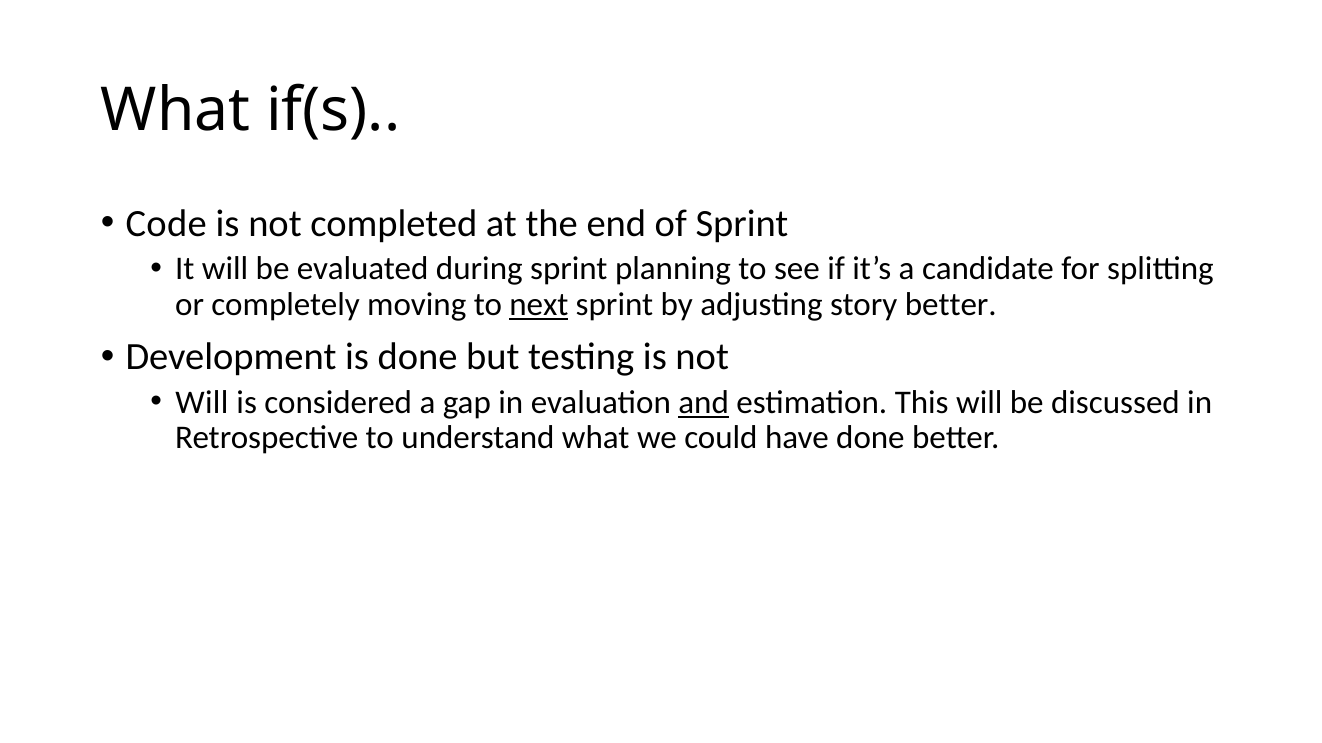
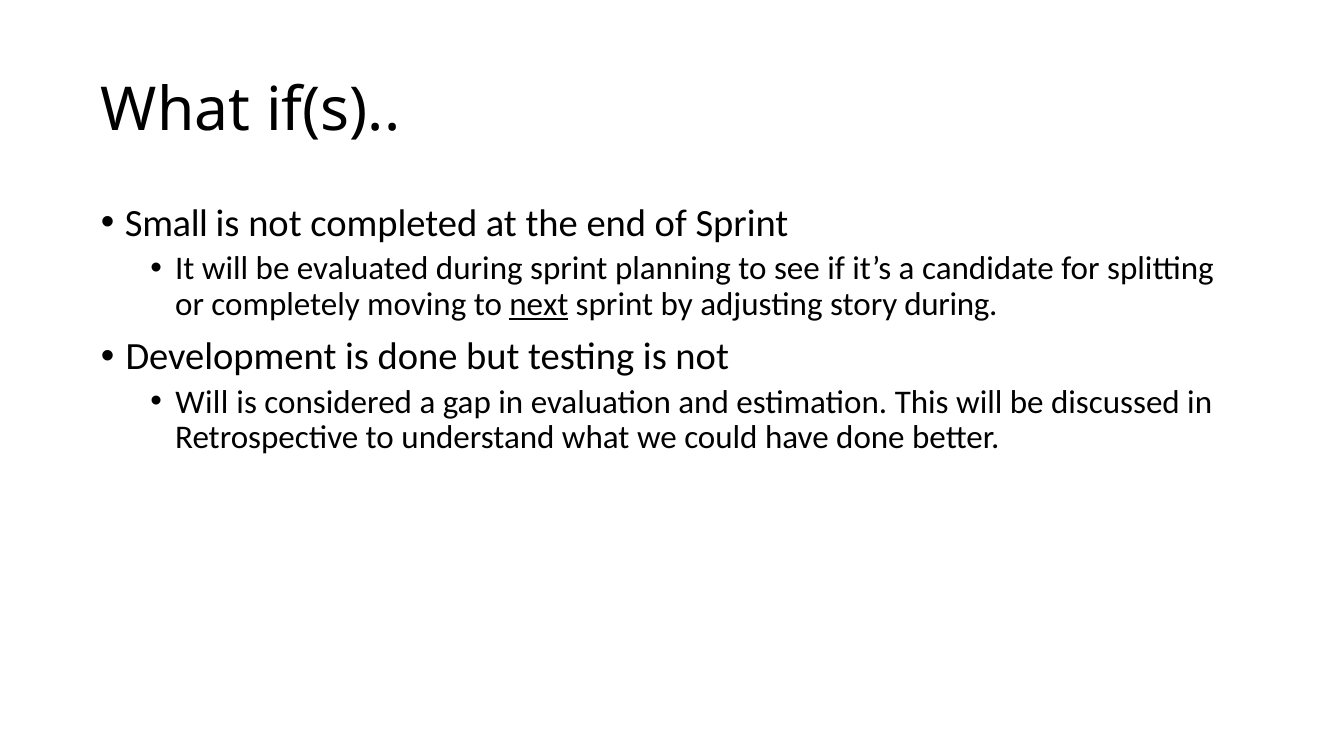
Code: Code -> Small (167, 224)
story better: better -> during (951, 305)
and underline: present -> none (704, 403)
